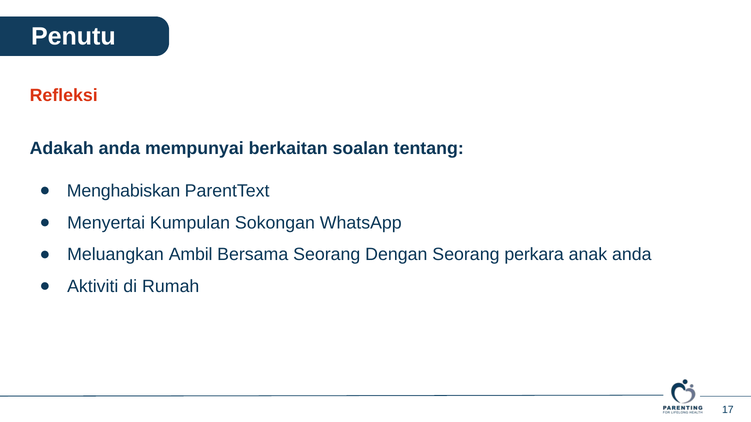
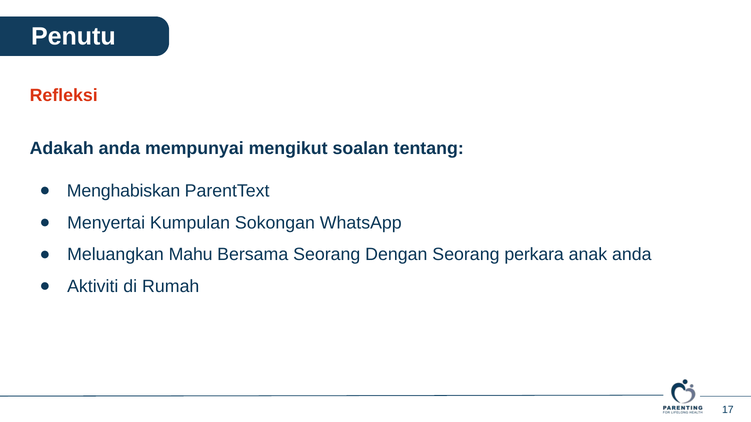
berkaitan: berkaitan -> mengikut (288, 149)
Ambil: Ambil -> Mahu (191, 255)
